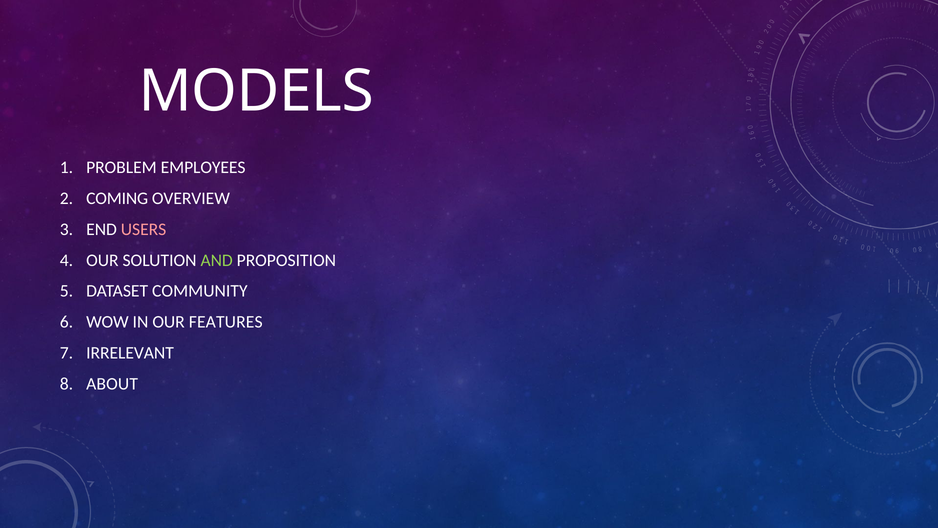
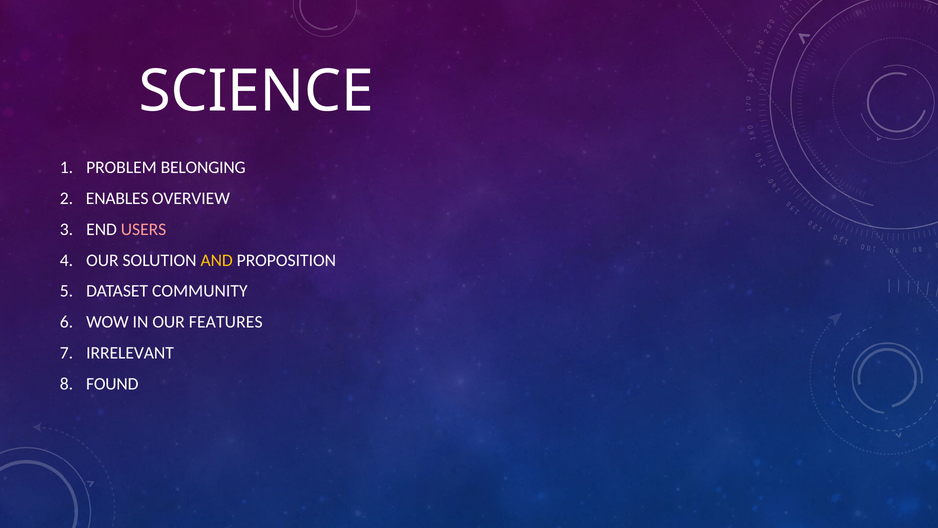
MODELS: MODELS -> SCIENCE (256, 92)
EMPLOYEES: EMPLOYEES -> BELONGING (203, 167)
COMING: COMING -> ENABLES (117, 198)
AND colour: light green -> yellow (217, 260)
ABOUT: ABOUT -> FOUND (112, 384)
